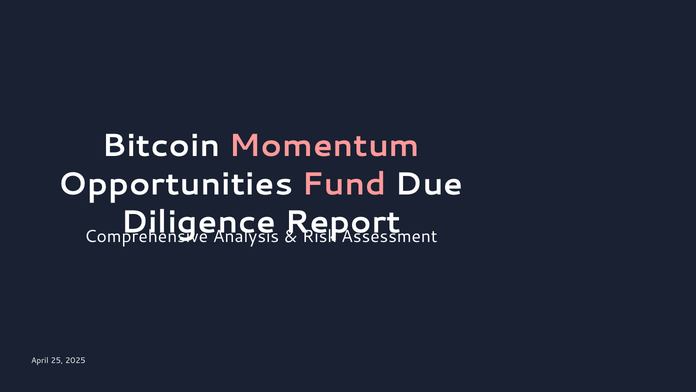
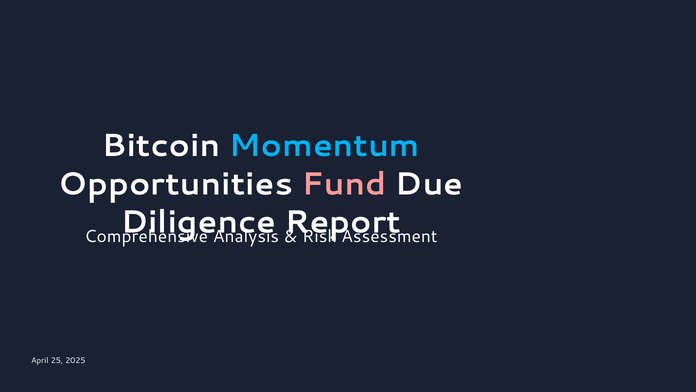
Momentum colour: pink -> light blue (324, 146)
